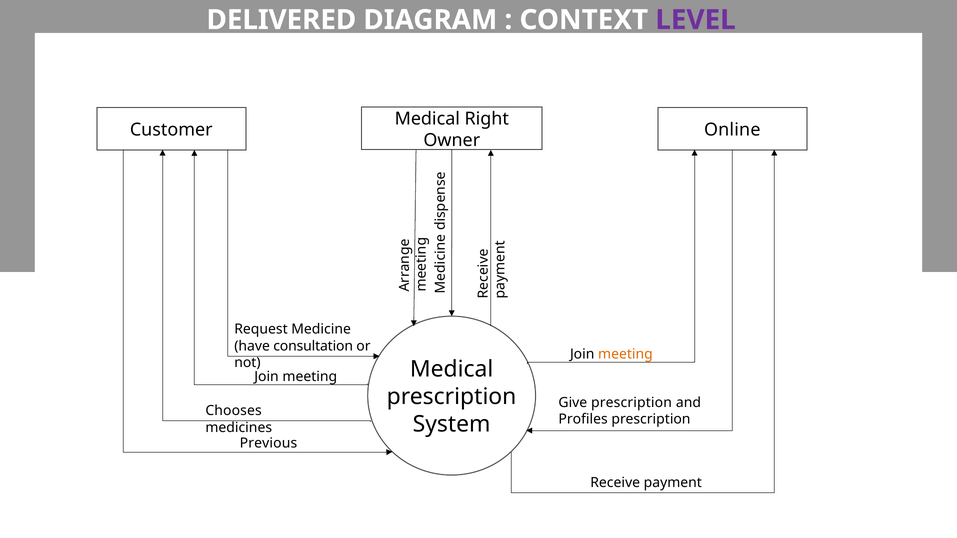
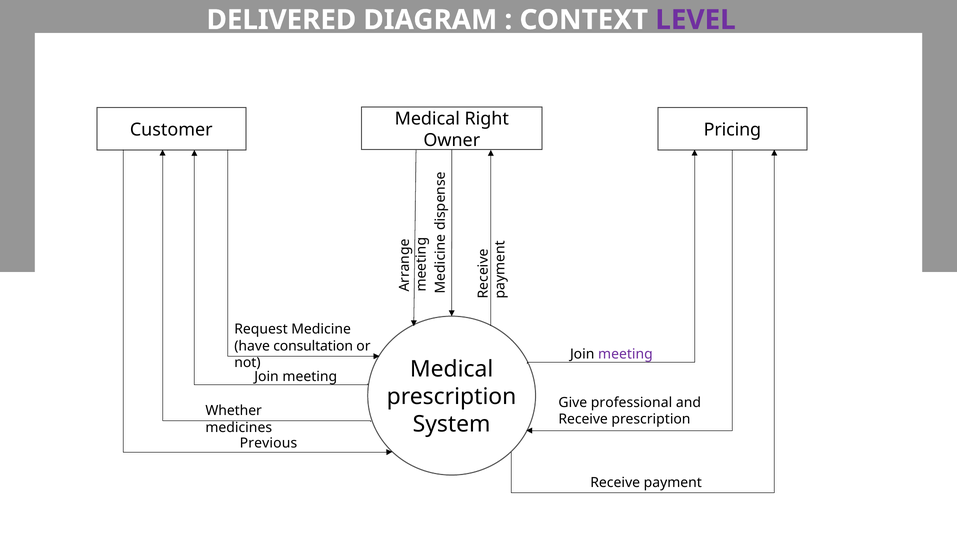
Online: Online -> Pricing (732, 130)
meeting colour: orange -> purple (625, 354)
Give prescription: prescription -> professional (632, 403)
Chooses: Chooses -> Whether (234, 411)
Profiles: Profiles -> Receive (583, 419)
